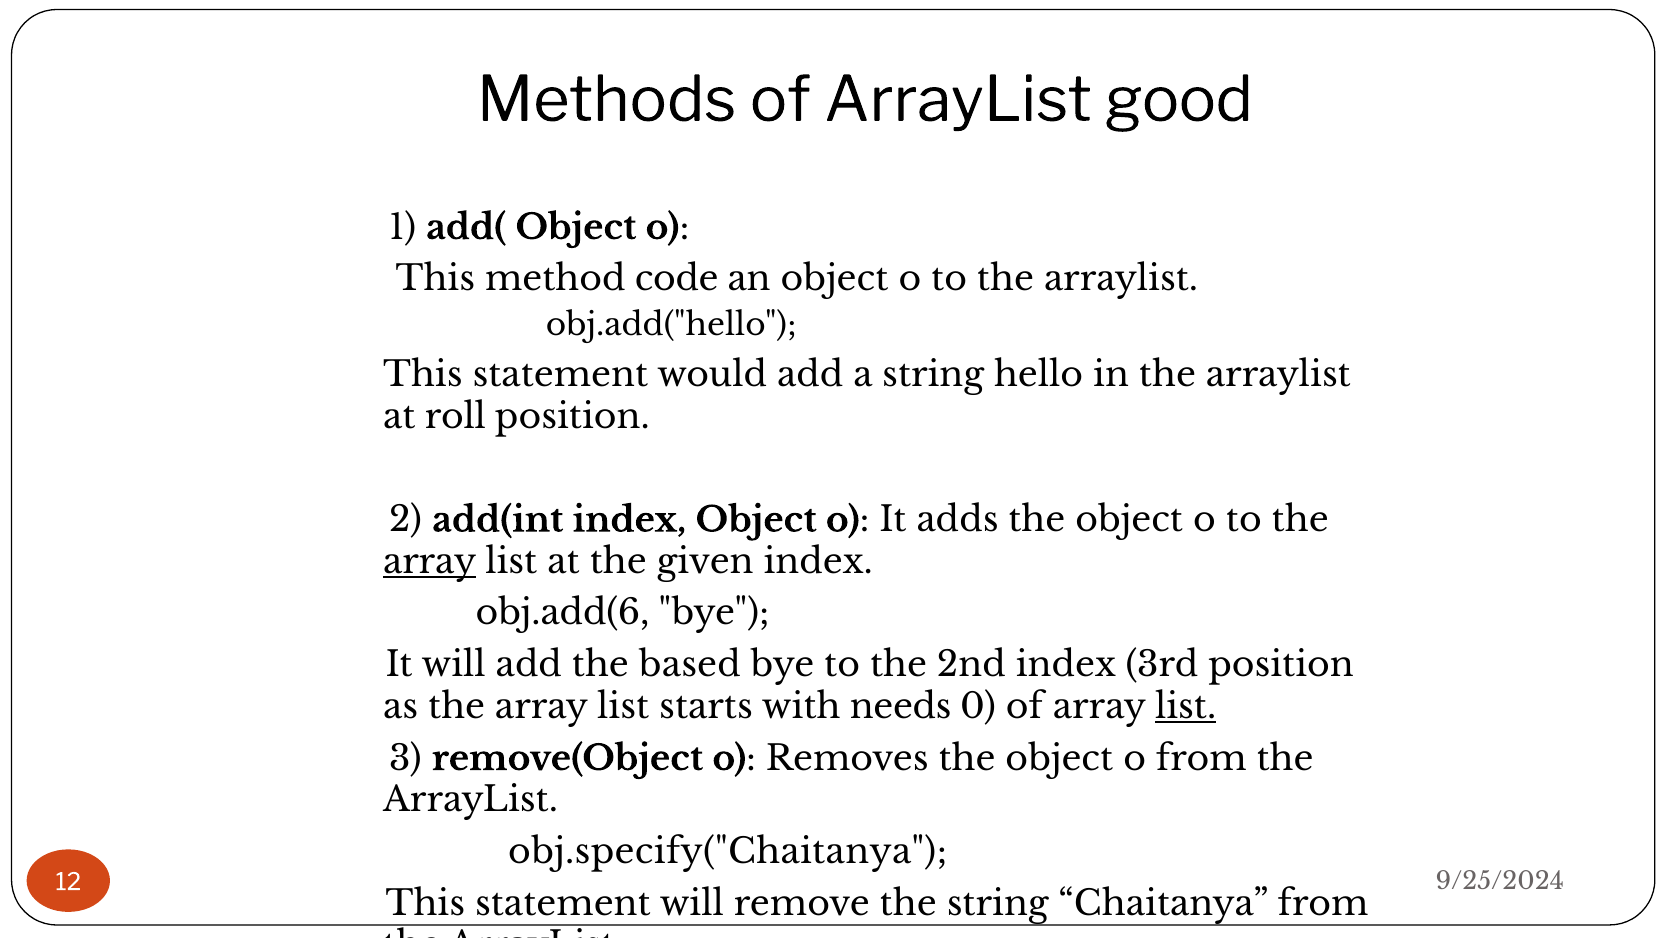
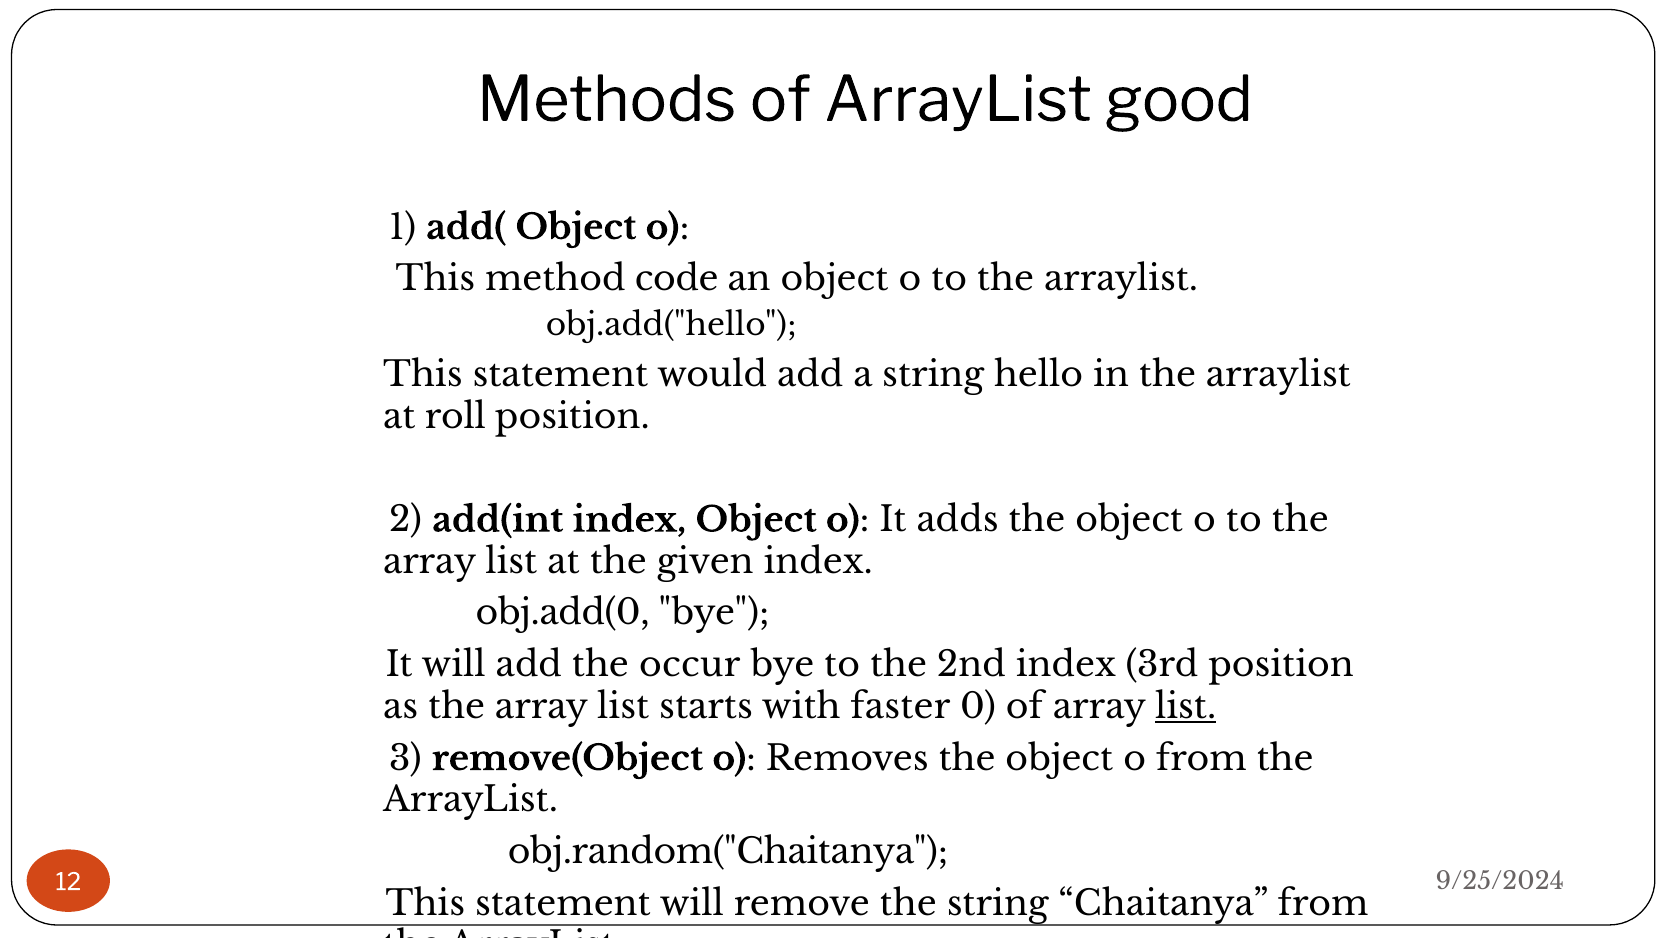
array underline: present -> none (430, 562)
obj.add(6: obj.add(6 -> obj.add(0 (563, 613)
based: based -> occur (690, 665)
needs: needs -> faster (900, 707)
obj.specify("Chaitanya: obj.specify("Chaitanya -> obj.random("Chaitanya (728, 852)
